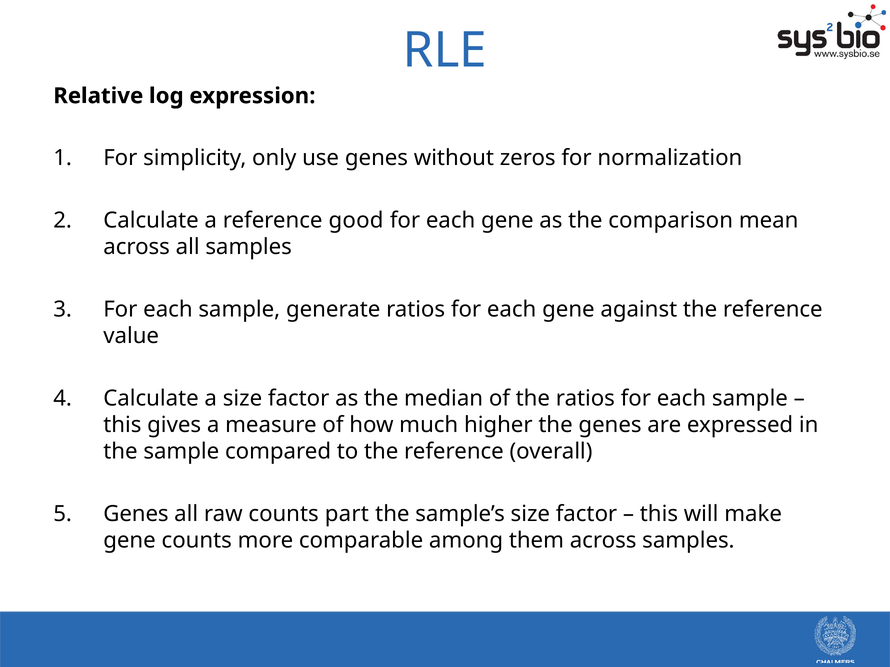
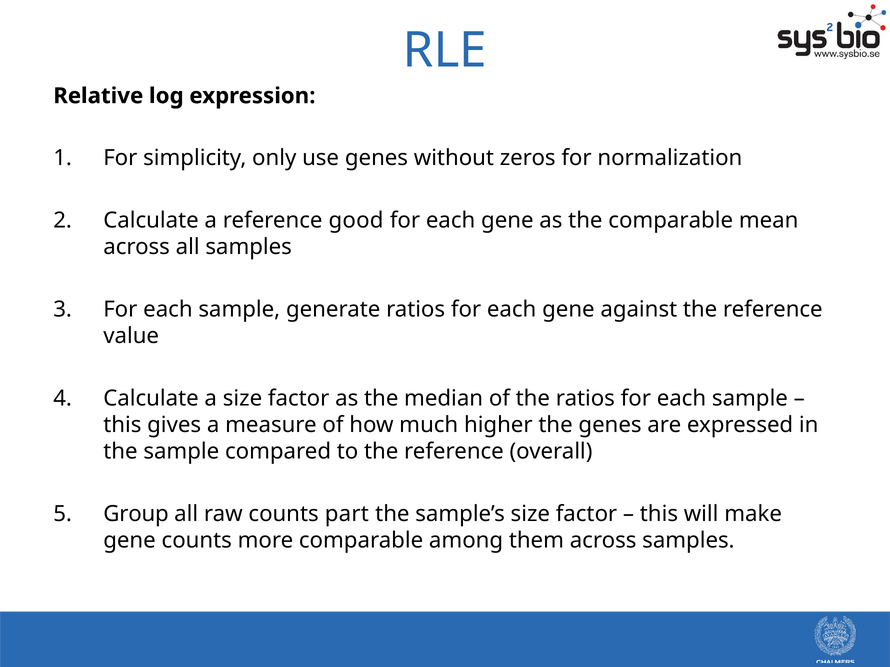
the comparison: comparison -> comparable (671, 221)
Genes: Genes -> Group (136, 514)
